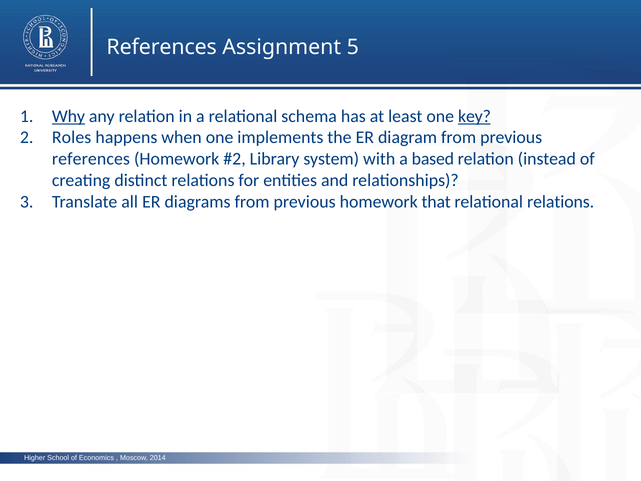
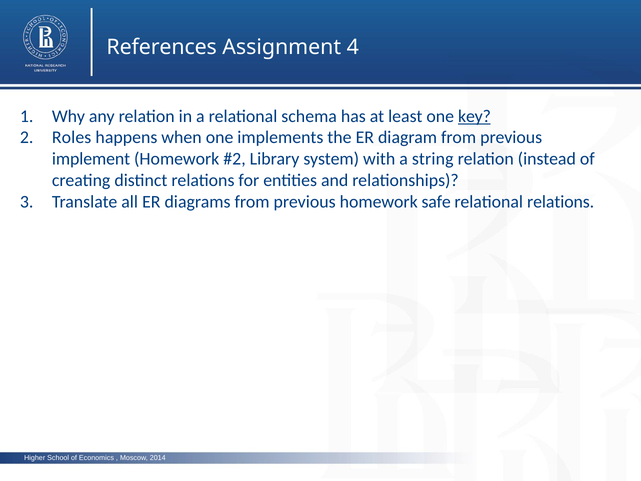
5: 5 -> 4 (353, 47)
Why underline: present -> none (68, 116)
references: references -> implement (91, 159)
based: based -> string (433, 159)
that: that -> safe (436, 202)
